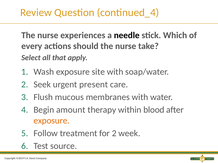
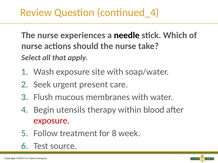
every: every -> nurse (32, 46)
amount: amount -> utensils (71, 110)
exposure colour: orange -> red (52, 121)
for 2: 2 -> 8 (114, 134)
